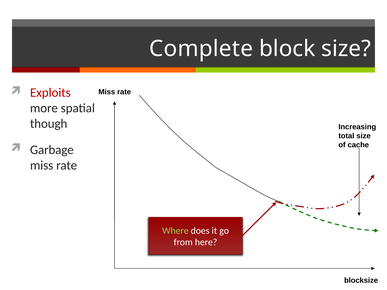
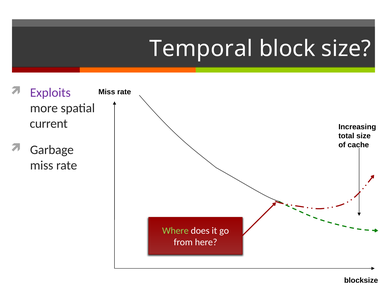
Complete: Complete -> Temporal (201, 49)
Exploits colour: red -> purple (50, 93)
though: though -> current (49, 124)
